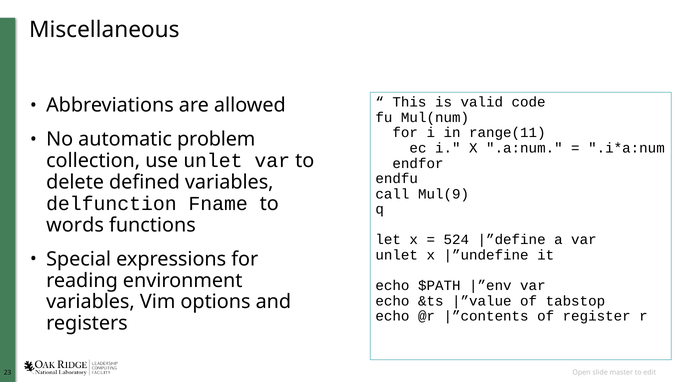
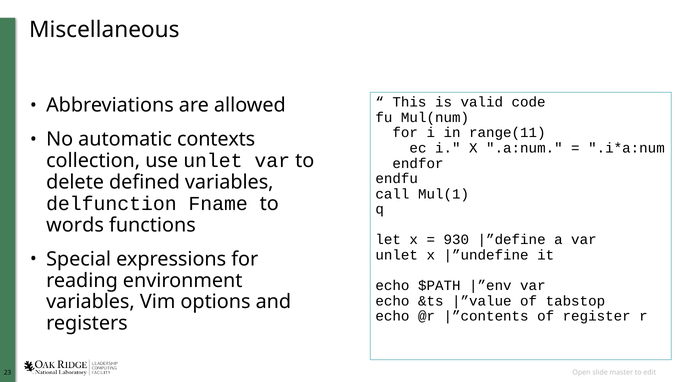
problem: problem -> contexts (216, 139)
Mul(9: Mul(9 -> Mul(1 (444, 194)
524: 524 -> 930 (456, 240)
